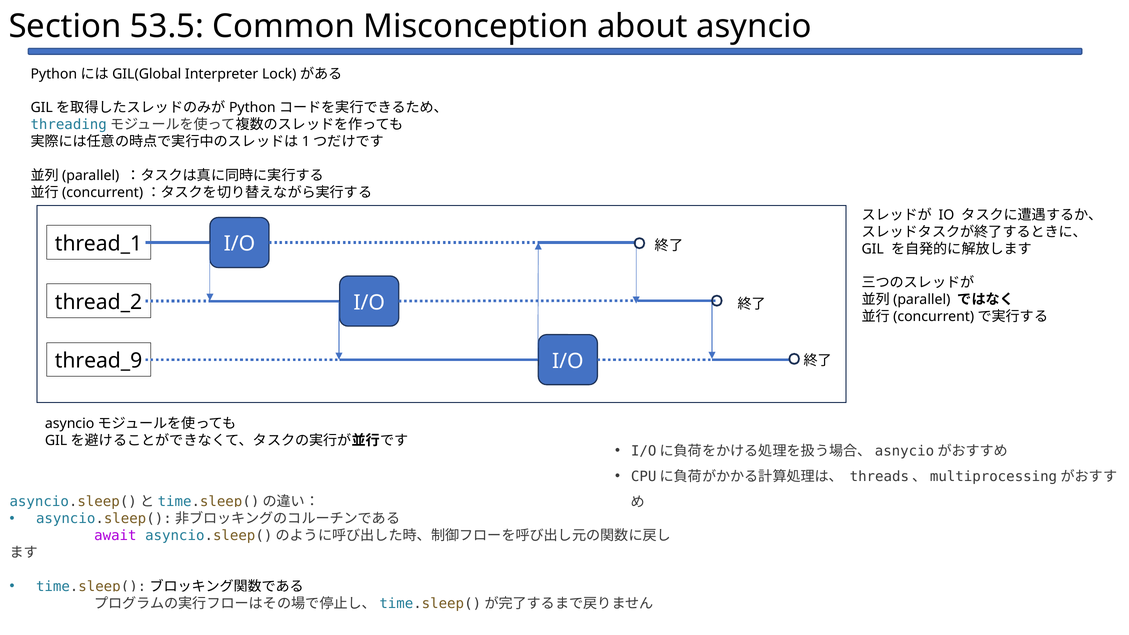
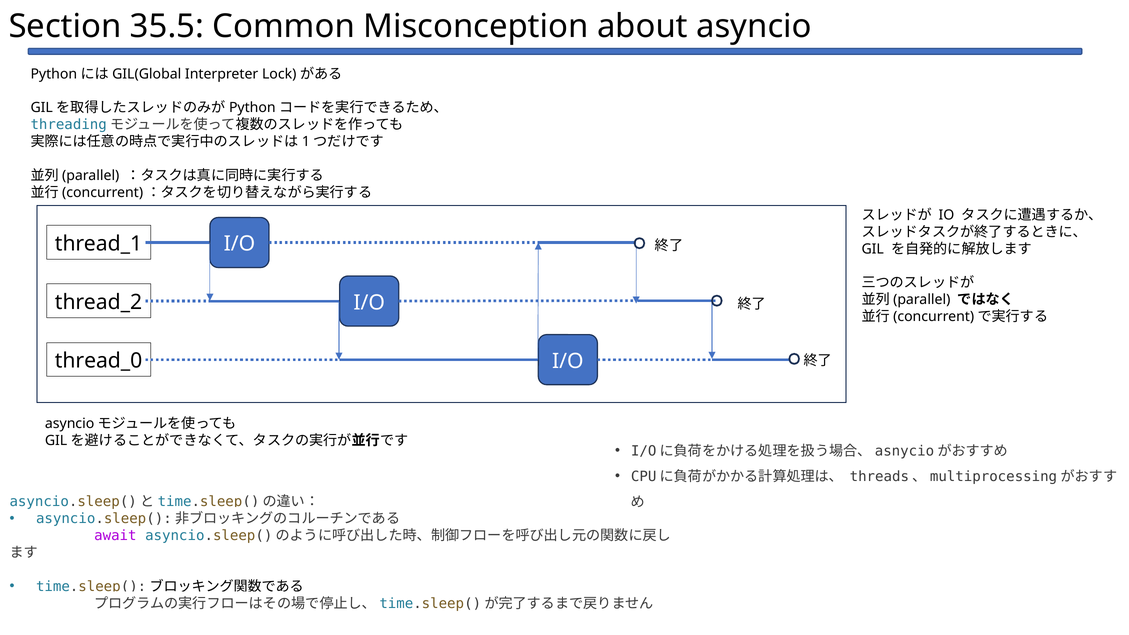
53.5: 53.5 -> 35.5 (167, 26)
thread_9: thread_9 -> thread_0 (99, 361)
